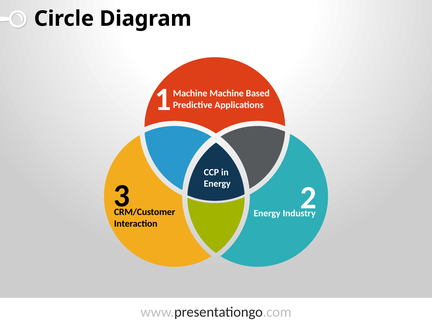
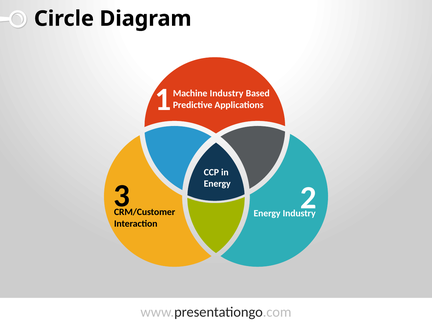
Machine Machine: Machine -> Industry (227, 93)
